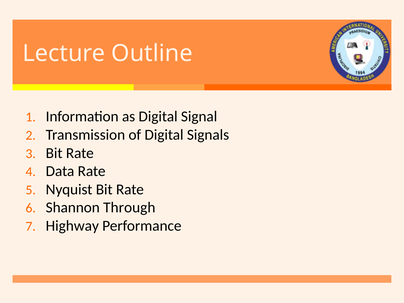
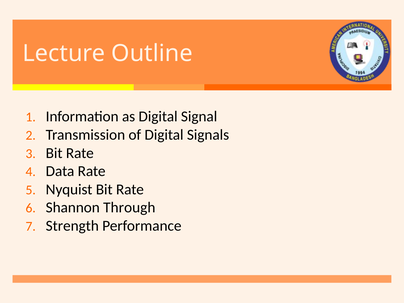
Highway: Highway -> Strength (72, 226)
